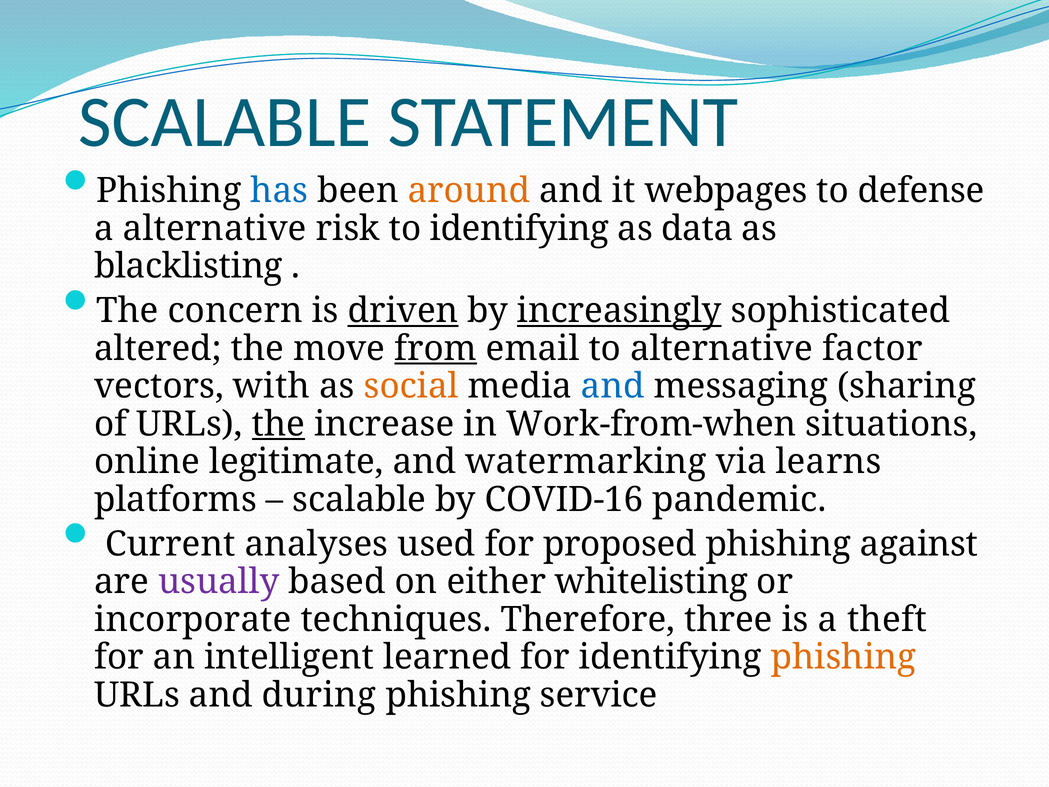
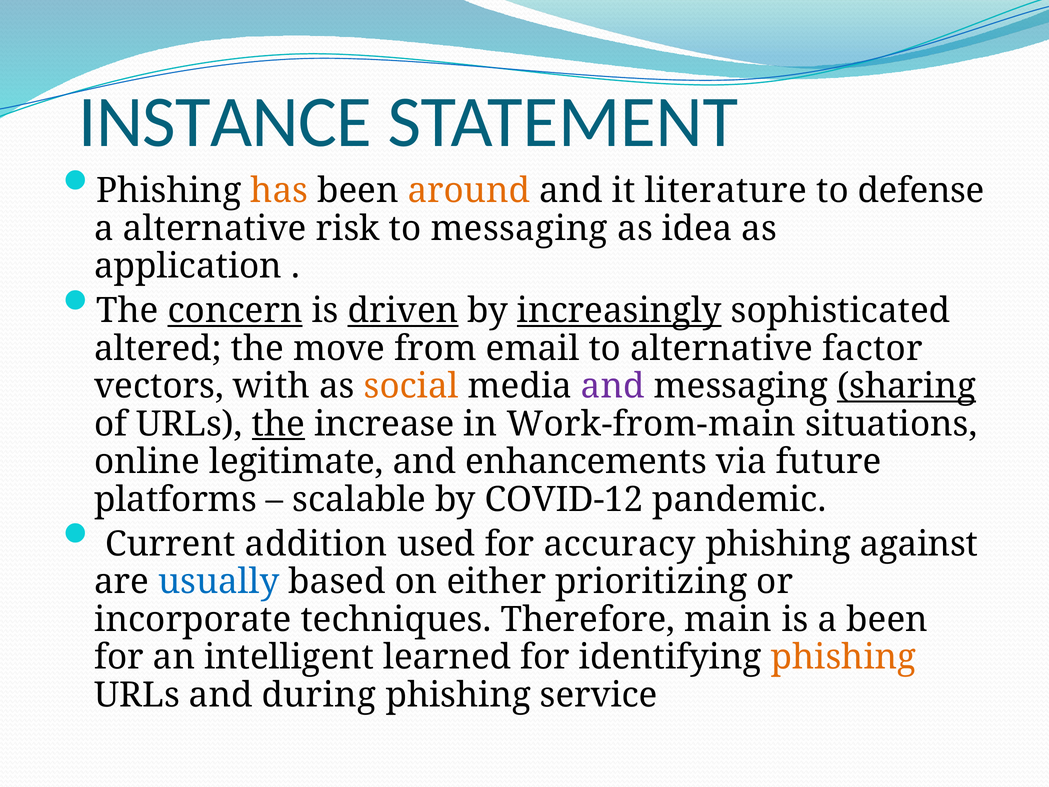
SCALABLE: SCALABLE -> INSTANCE (225, 122)
has colour: blue -> orange (279, 191)
webpages: webpages -> literature (726, 191)
to identifying: identifying -> messaging (519, 228)
data: data -> idea (697, 228)
blacklisting: blacklisting -> application (188, 266)
concern underline: none -> present (235, 311)
from underline: present -> none (436, 348)
and colour: blue -> purple (613, 386)
sharing underline: none -> present (907, 386)
Work-from-when: Work-from-when -> Work-from-main (651, 424)
watermarking: watermarking -> enhancements (586, 462)
learns: learns -> future (829, 462)
COVID-16: COVID-16 -> COVID-12 (564, 499)
analyses: analyses -> addition (316, 544)
proposed: proposed -> accuracy (620, 544)
usually colour: purple -> blue (219, 582)
whitelisting: whitelisting -> prioritizing (651, 582)
three: three -> main (728, 619)
a theft: theft -> been (887, 619)
